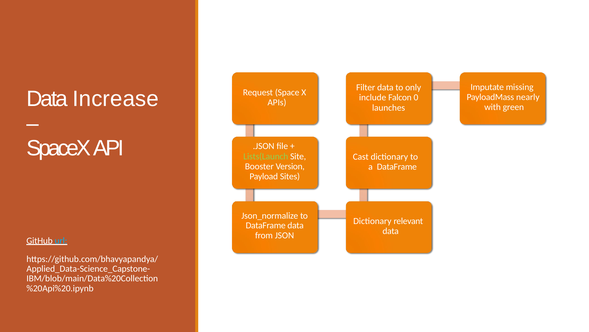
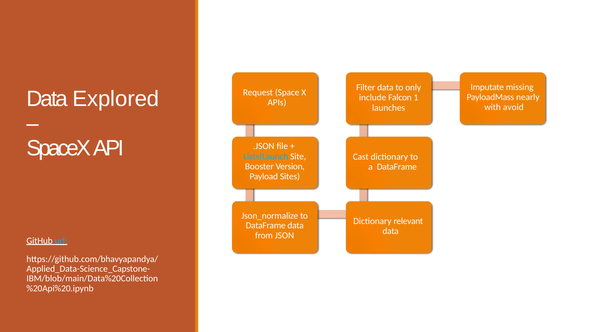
Increase: Increase -> Explored (116, 99)
0: 0 -> 1 (416, 97)
green: green -> avoid (513, 107)
Lists(Launch colour: light green -> light blue (266, 156)
